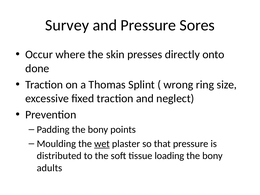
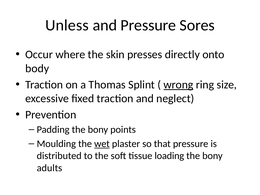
Survey: Survey -> Unless (67, 25)
done: done -> body (37, 68)
wrong underline: none -> present (178, 85)
